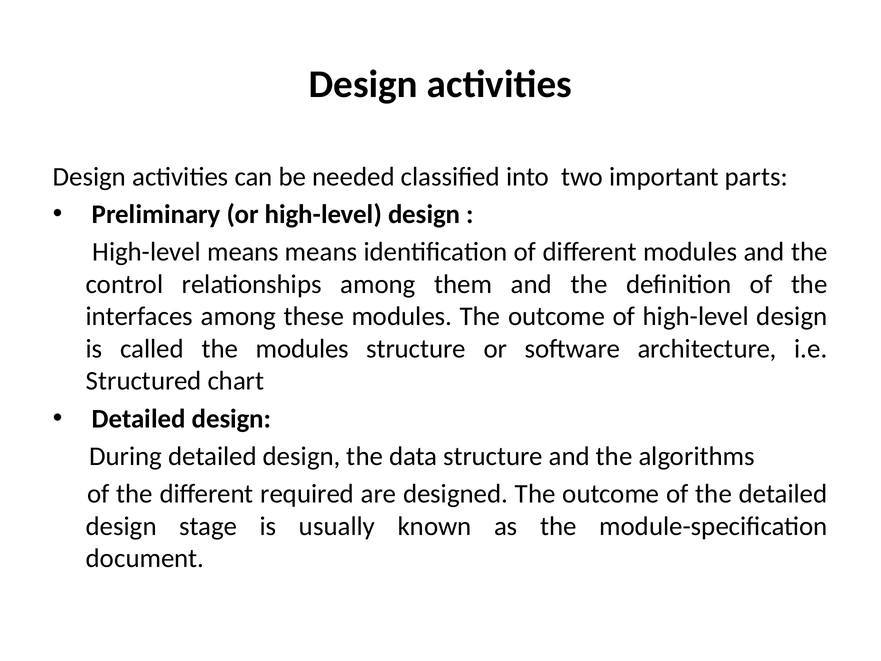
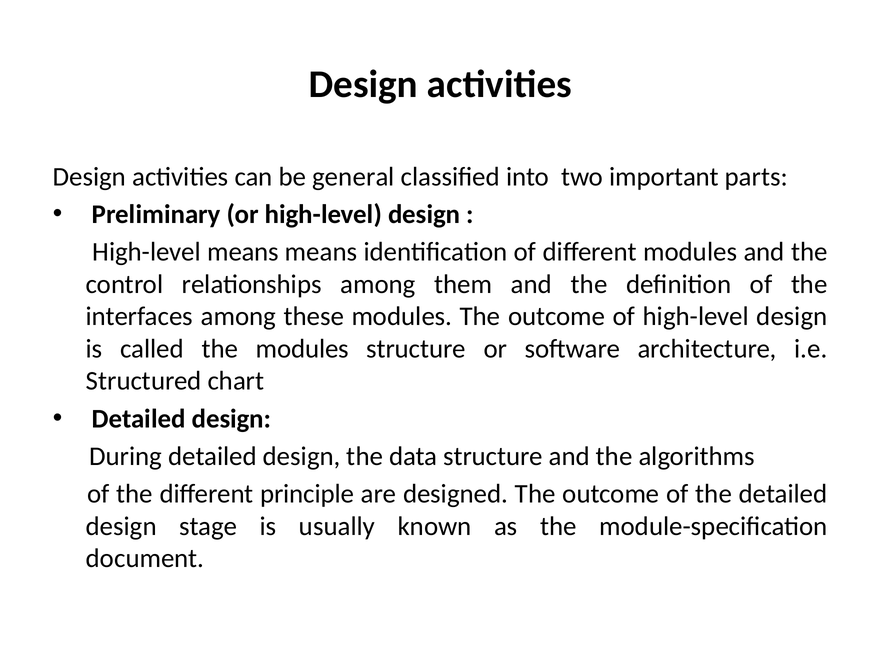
needed: needed -> general (353, 177)
required: required -> principle (307, 494)
